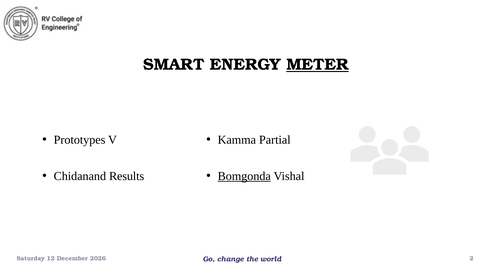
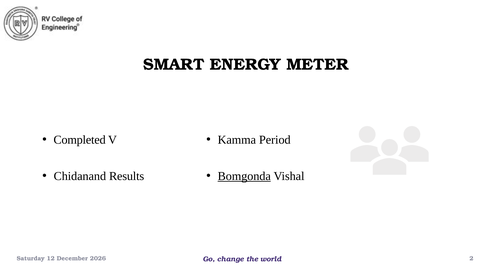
METER underline: present -> none (318, 65)
Prototypes: Prototypes -> Completed (80, 140)
Partial: Partial -> Period (275, 140)
